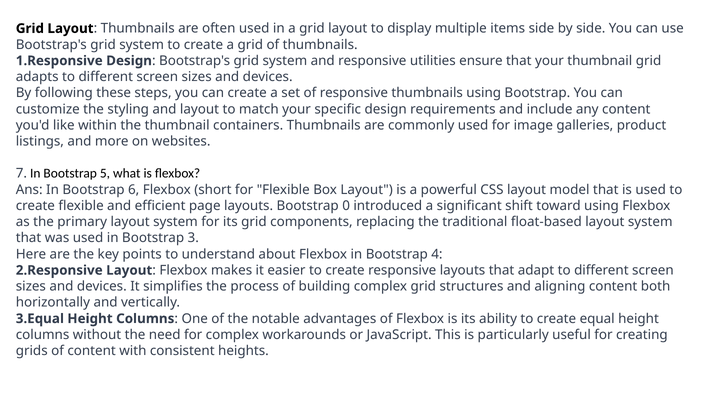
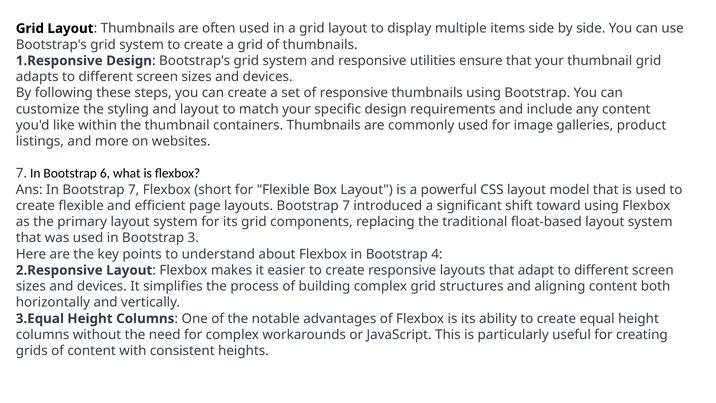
5: 5 -> 6 (105, 173)
In Bootstrap 6: 6 -> 7 (134, 190)
layouts Bootstrap 0: 0 -> 7 (346, 206)
